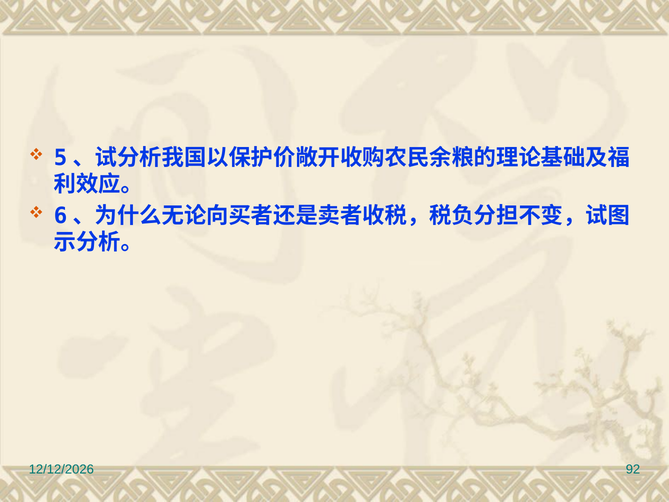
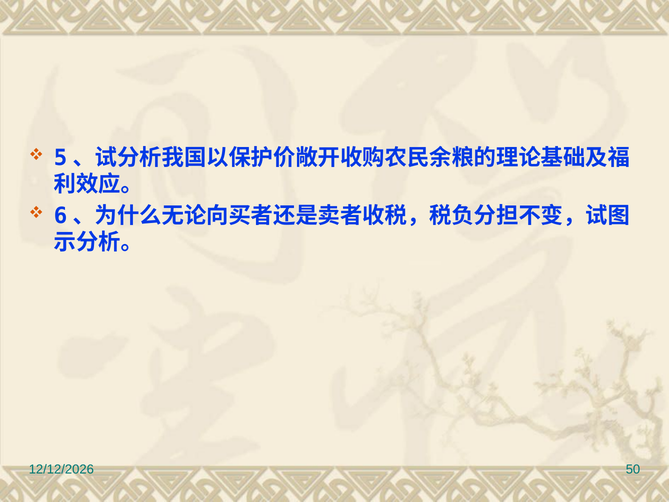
92: 92 -> 50 (633, 469)
